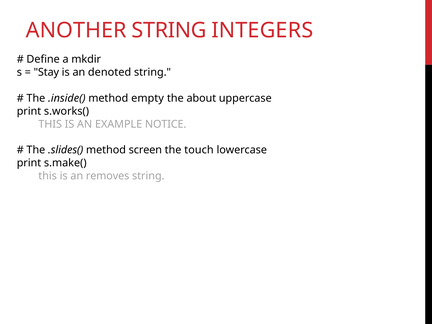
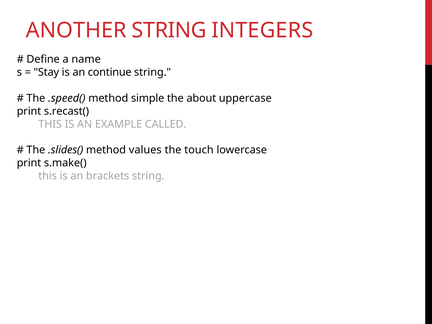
mkdir: mkdir -> name (86, 59)
denoted: denoted -> continue (110, 72)
.inside(: .inside( -> .speed( (67, 98)
empty: empty -> simple (148, 98)
s.works(: s.works( -> s.recast( (67, 111)
NOTICE: NOTICE -> CALLED (166, 124)
screen: screen -> values (145, 150)
removes: removes -> brackets (108, 176)
